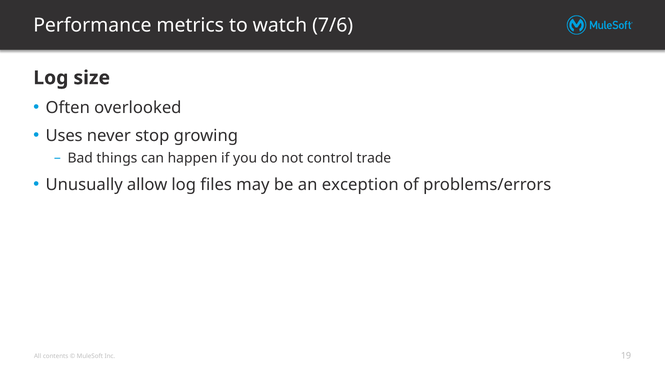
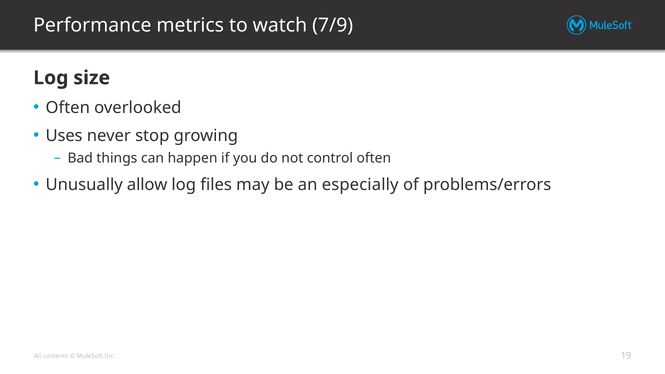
7/6: 7/6 -> 7/9 (333, 25)
control trade: trade -> often (374, 158)
exception: exception -> especially (360, 185)
